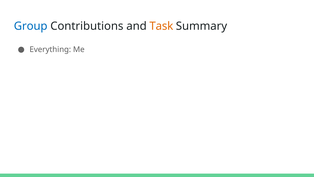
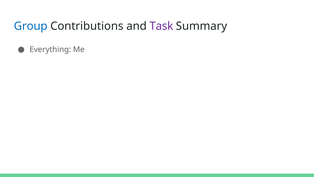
Task colour: orange -> purple (161, 26)
